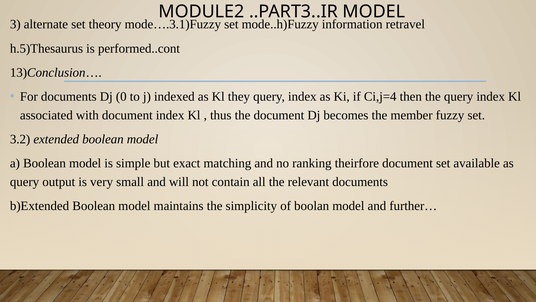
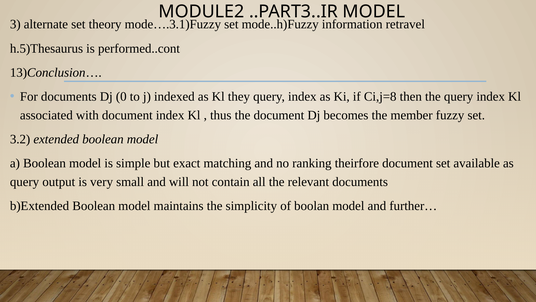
Ci,j=4: Ci,j=4 -> Ci,j=8 (380, 96)
